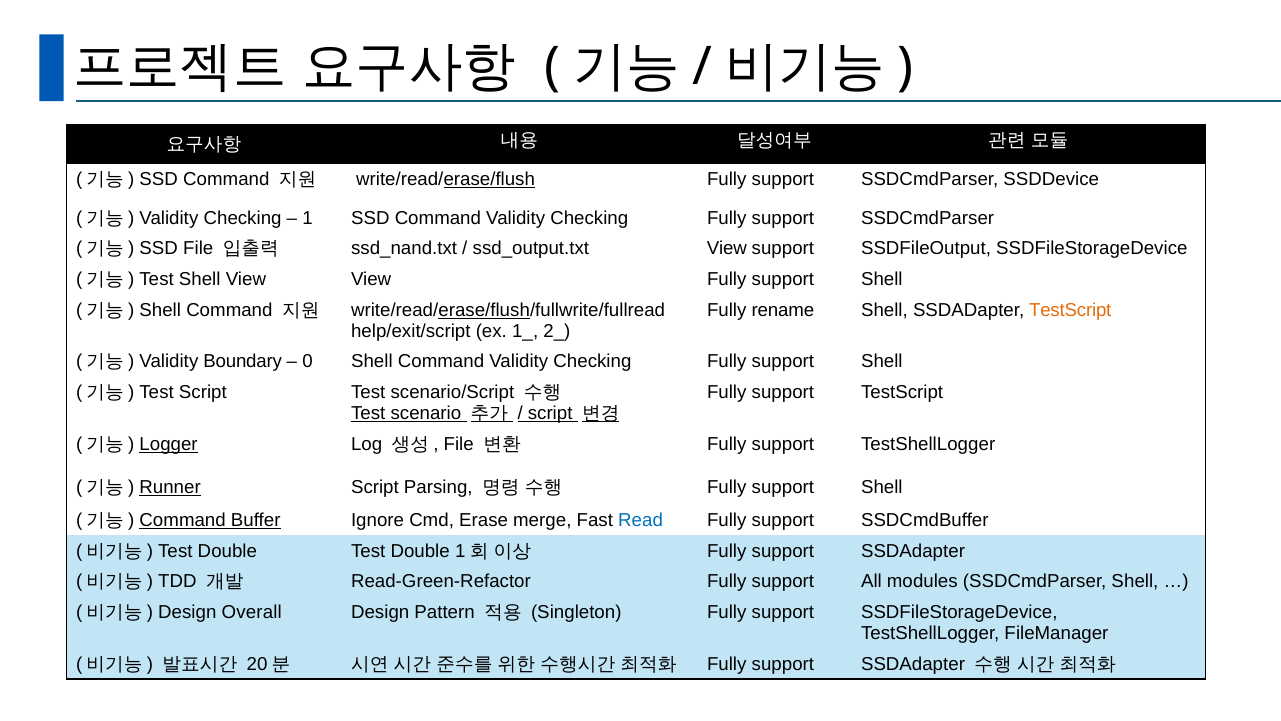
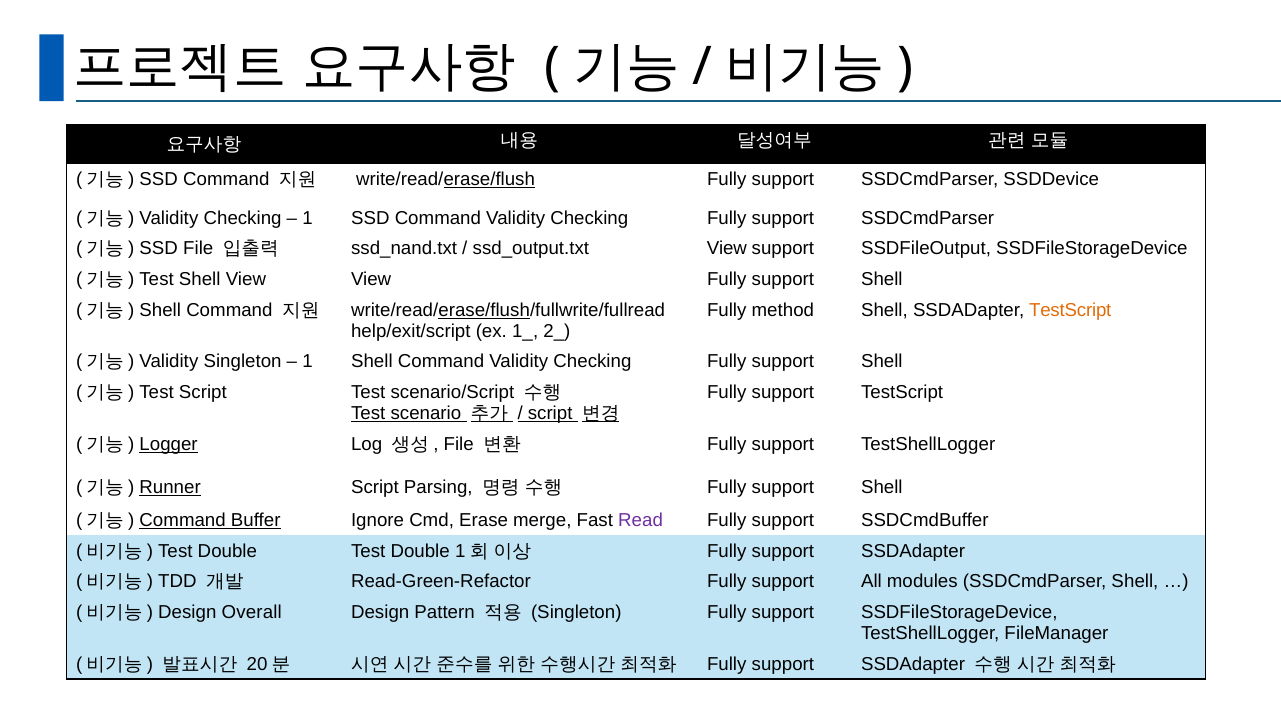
rename: rename -> method (783, 310)
Validity Boundary: Boundary -> Singleton (243, 362)
0: 0 -> 1 (308, 362)
Read colour: blue -> purple (641, 520)
